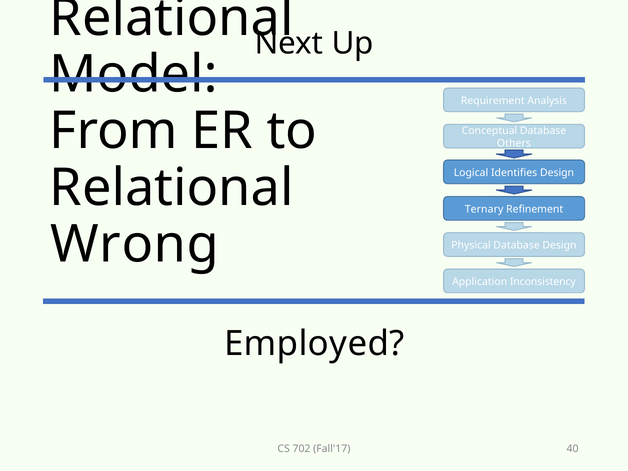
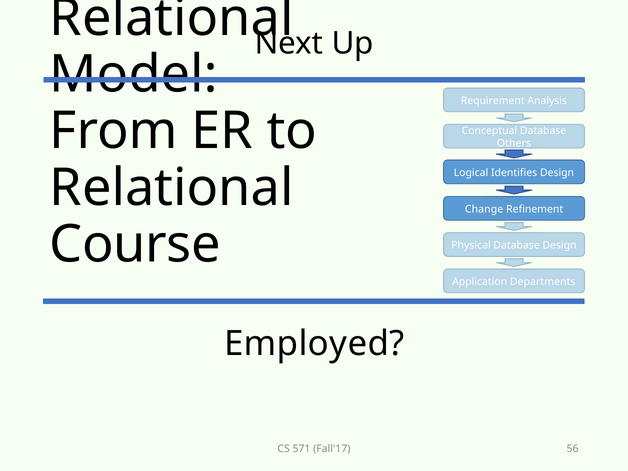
Ternary: Ternary -> Change (484, 209)
Wrong: Wrong -> Course (135, 244)
Inconsistency: Inconsistency -> Departments (543, 282)
702: 702 -> 571 (301, 449)
40: 40 -> 56 (573, 449)
